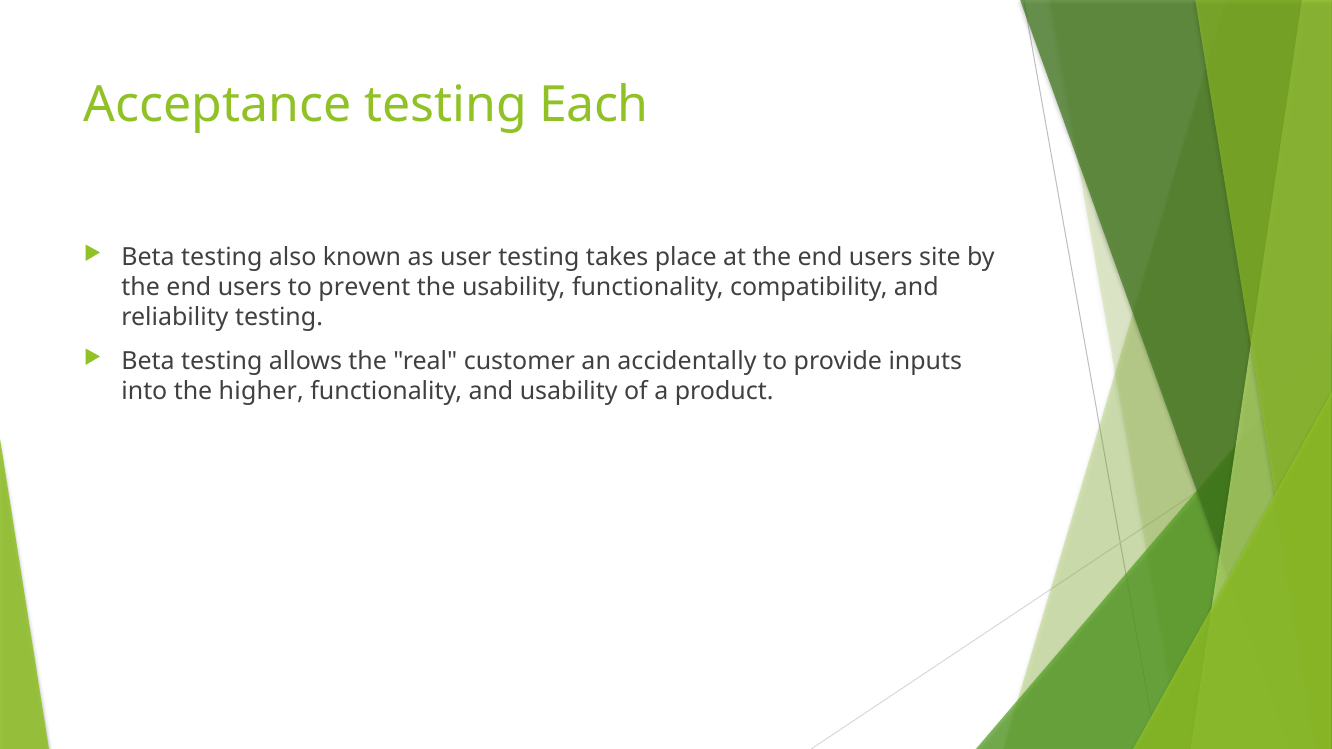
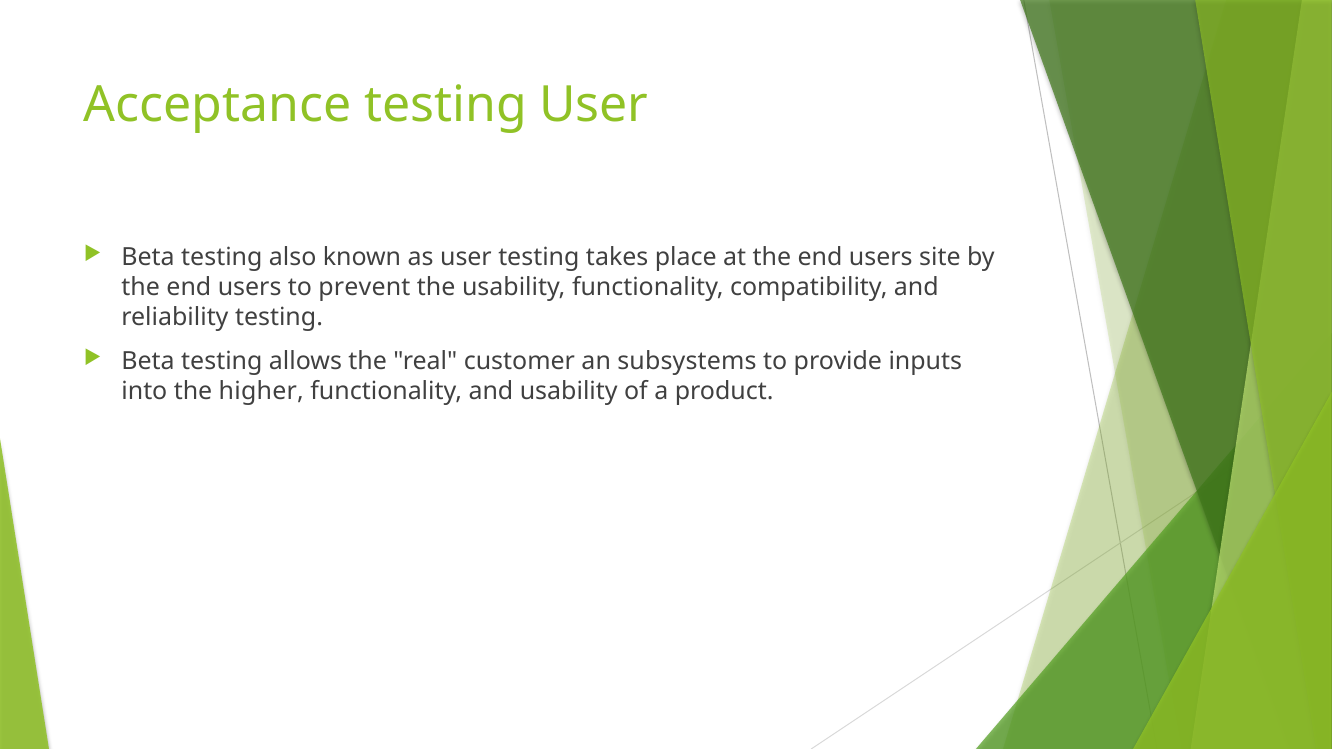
testing Each: Each -> User (594, 105)
accidentally: accidentally -> subsystems (687, 362)
